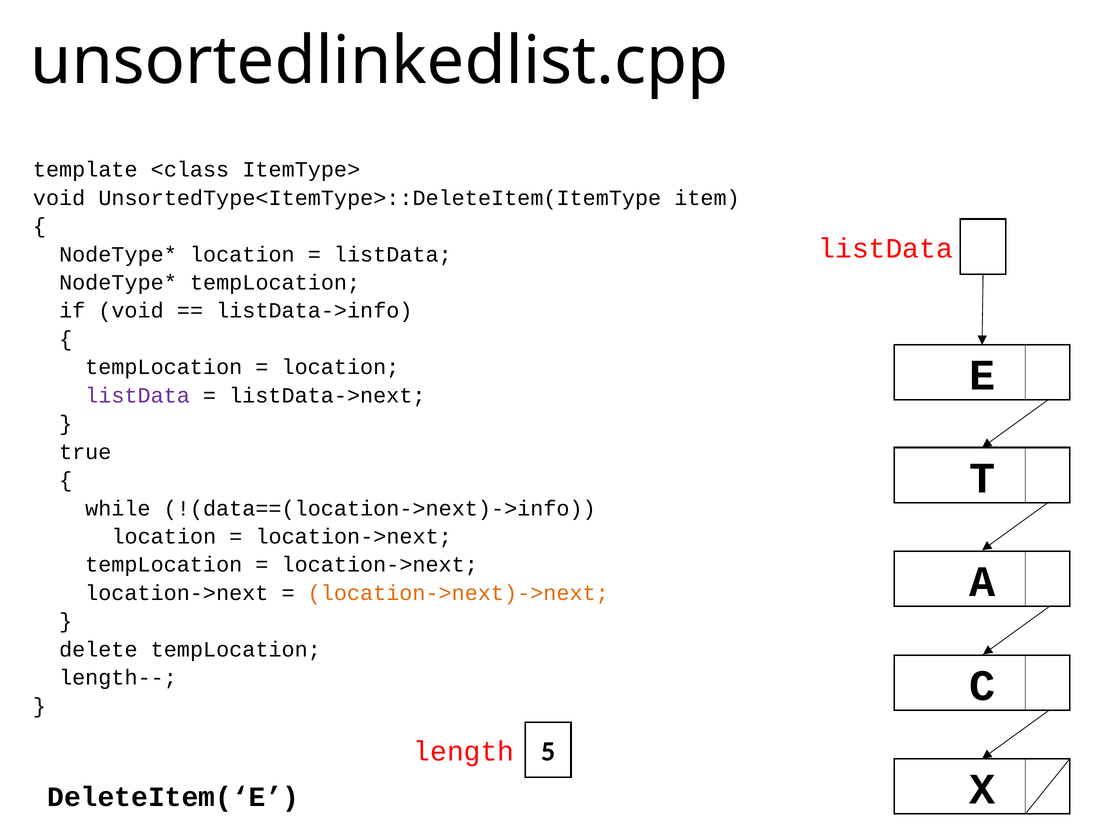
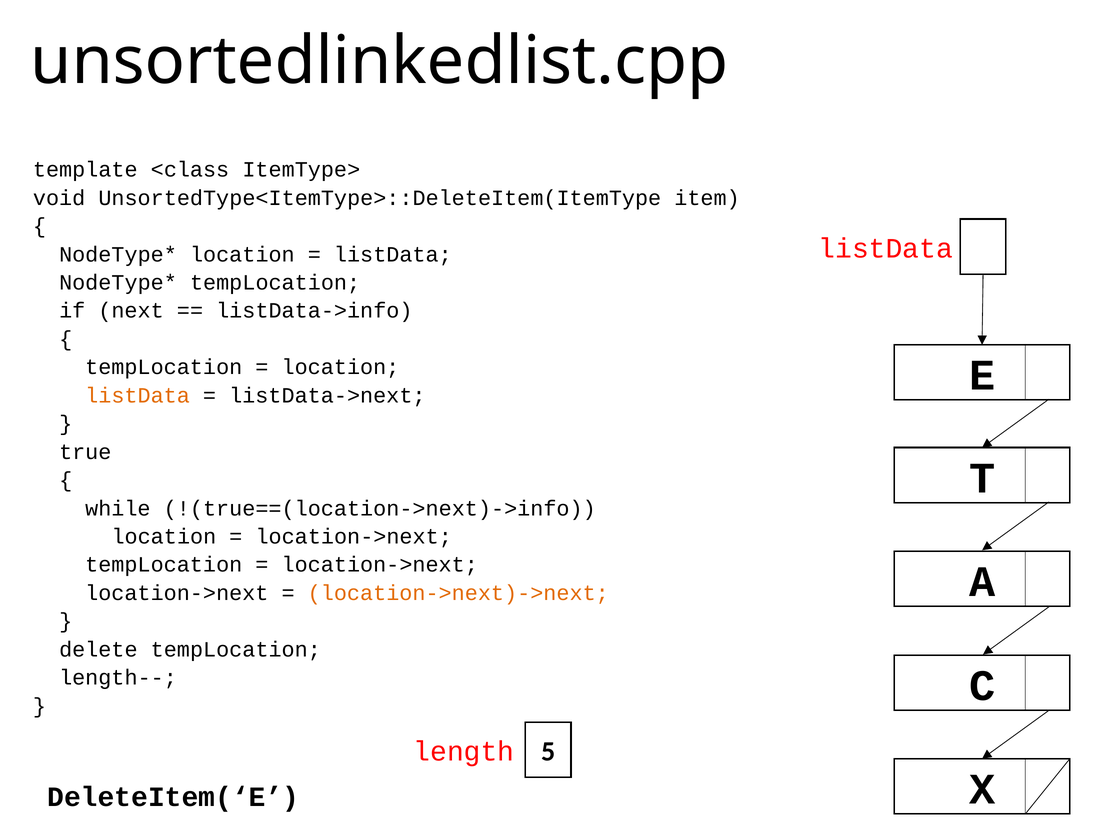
if void: void -> next (131, 311)
listData colour: purple -> orange (138, 395)
!(data==(location->next)->info: !(data==(location->next)->info -> !(true==(location->next)->info (380, 508)
